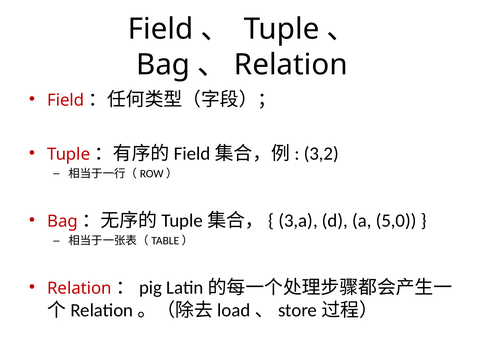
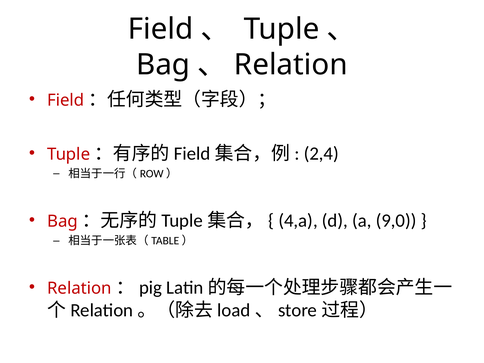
3,2: 3,2 -> 2,4 (321, 154)
3,a: 3,a -> 4,a (298, 221)
5,0: 5,0 -> 9,0 (396, 221)
